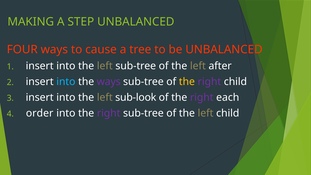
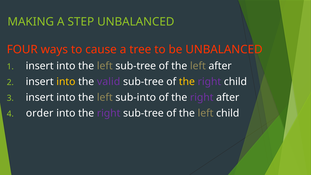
into colour: light blue -> yellow (66, 82)
the ways: ways -> valid (109, 82)
sub-look: sub-look -> sub-into (136, 97)
right each: each -> after (228, 97)
